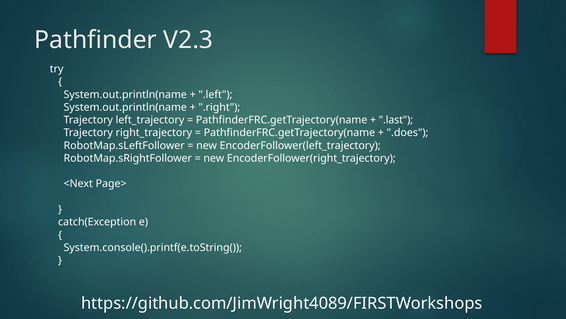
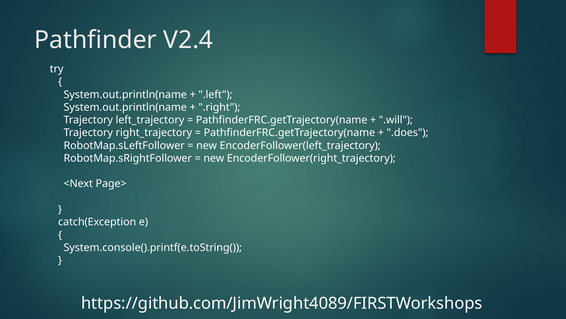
V2.3: V2.3 -> V2.4 (188, 40)
.last: .last -> .will (396, 120)
